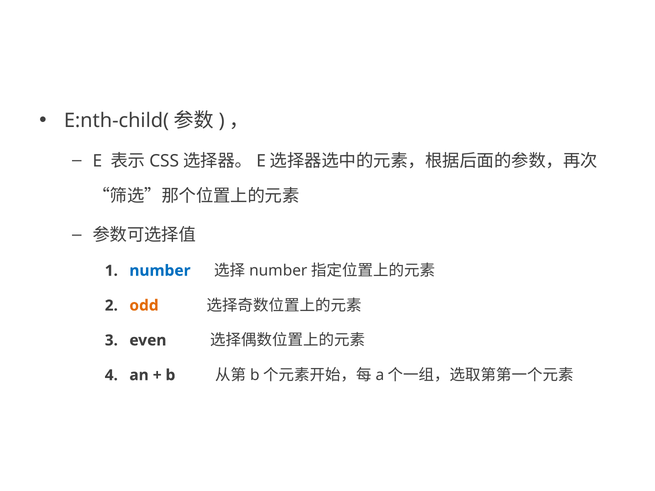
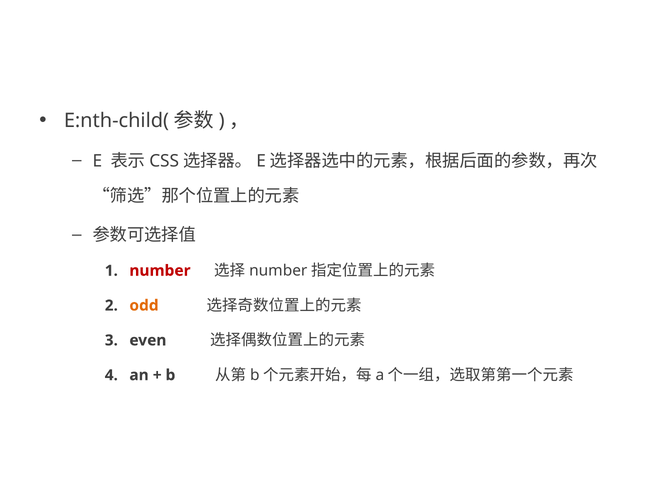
number colour: blue -> red (160, 271)
